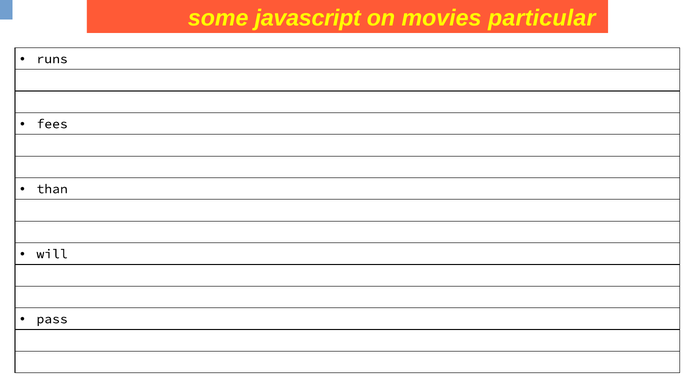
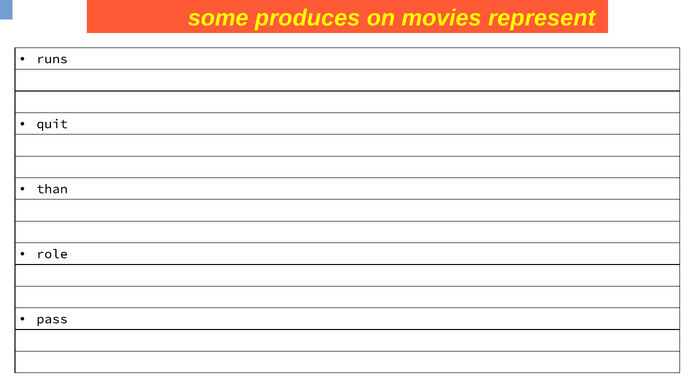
javascript: javascript -> produces (308, 18)
particular: particular -> represent (542, 18)
fees: fees -> quit (52, 124)
will: will -> role (52, 254)
